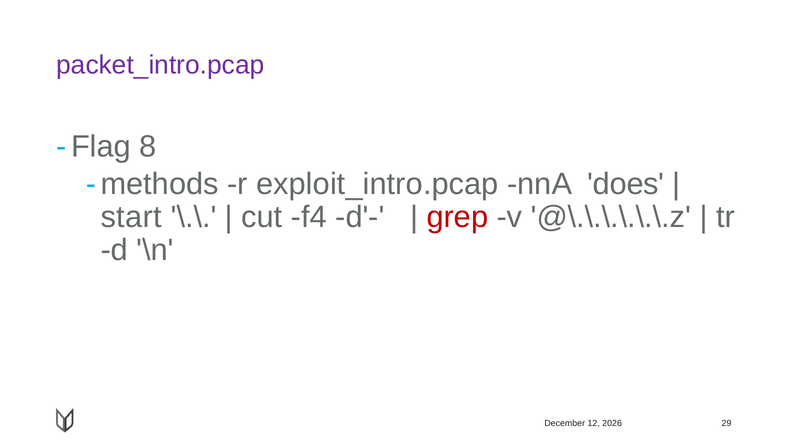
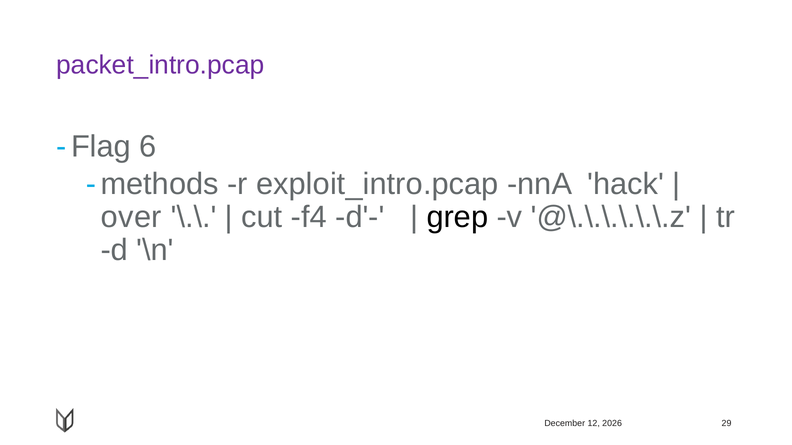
8: 8 -> 6 (148, 147)
does: does -> hack (626, 184)
start: start -> over (131, 217)
grep colour: red -> black (457, 217)
